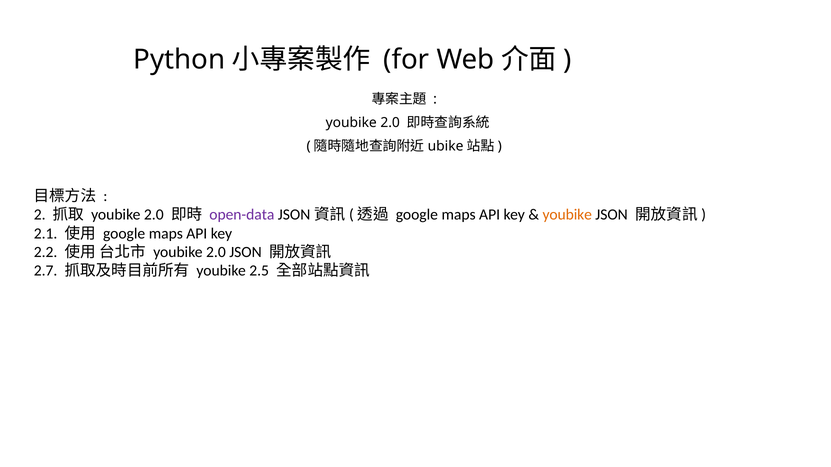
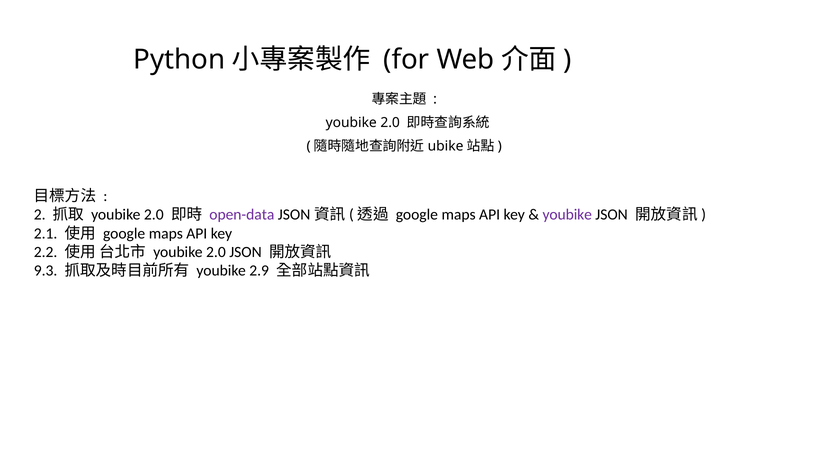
youbike colour: orange -> purple (567, 215)
2.7: 2.7 -> 9.3 (46, 271)
2.5: 2.5 -> 2.9 (259, 271)
